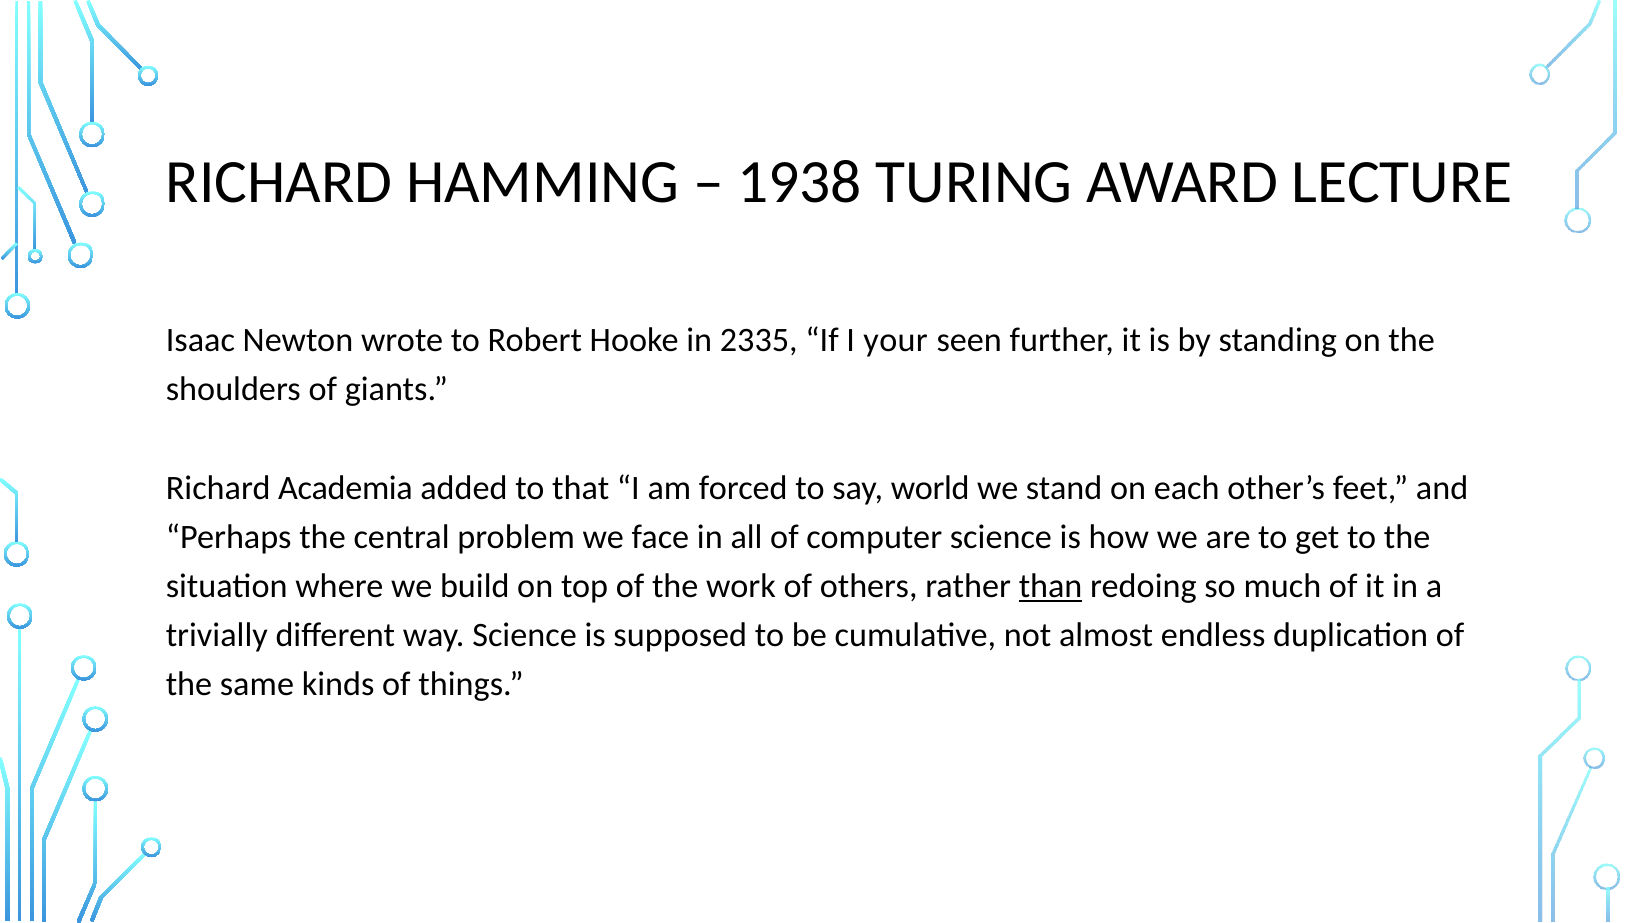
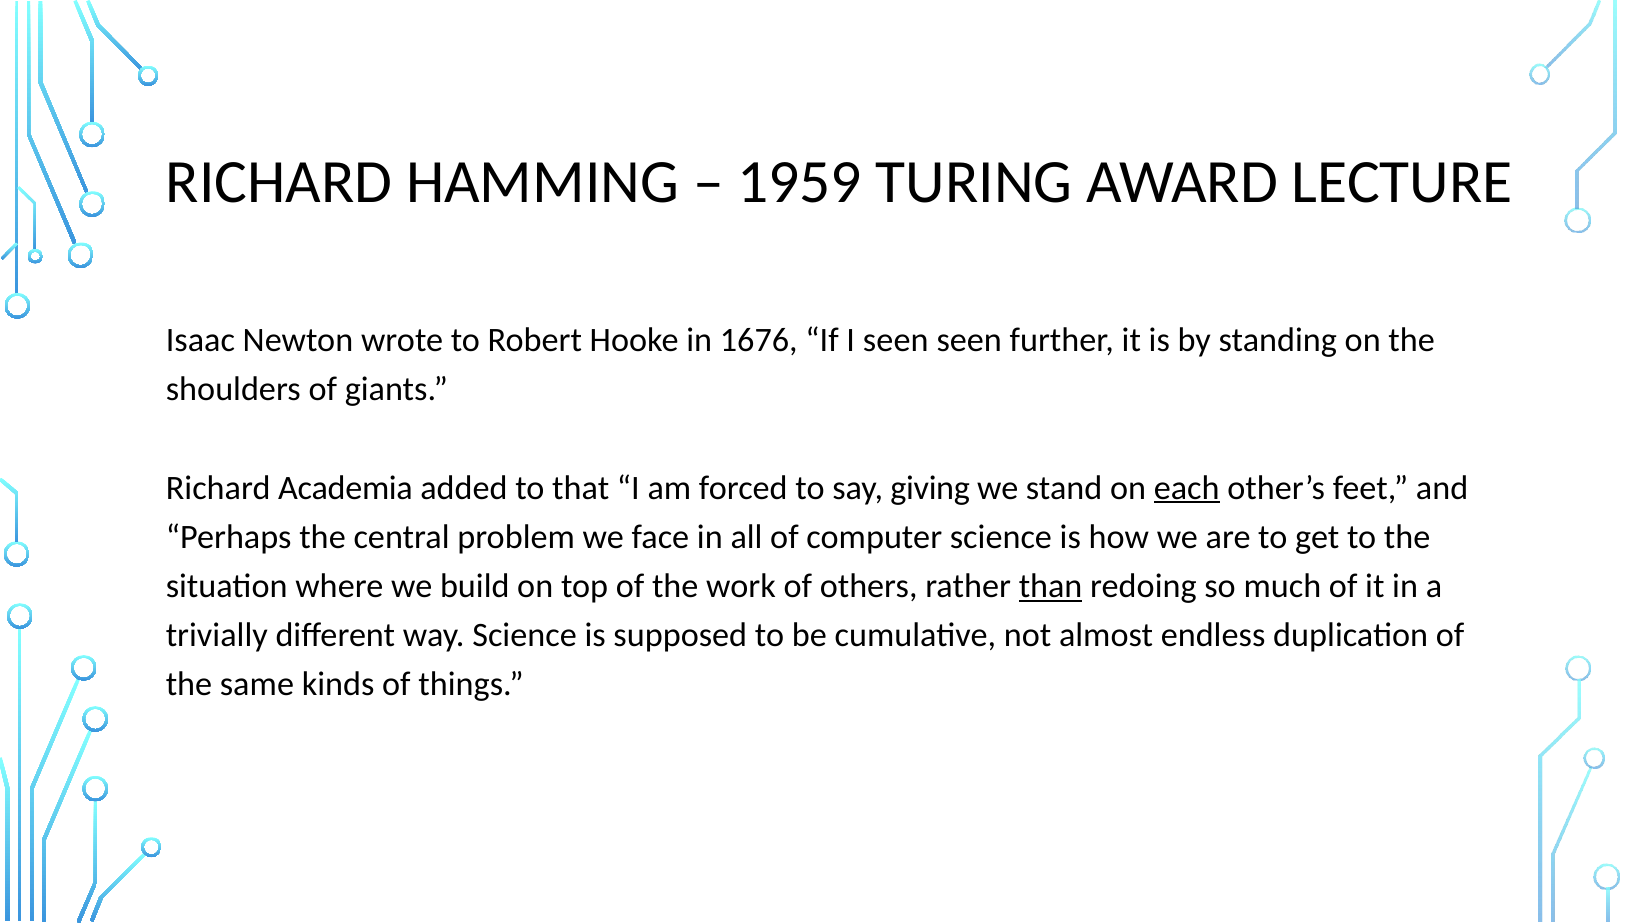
1938: 1938 -> 1959 (800, 182)
2335: 2335 -> 1676 (759, 340)
I your: your -> seen (896, 340)
world: world -> giving (930, 487)
each underline: none -> present (1187, 487)
